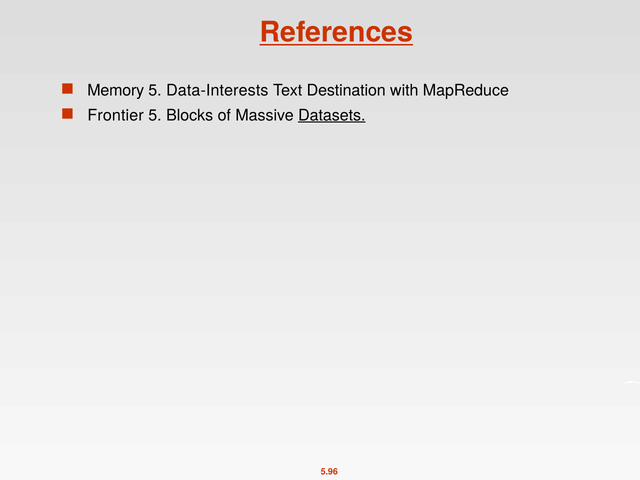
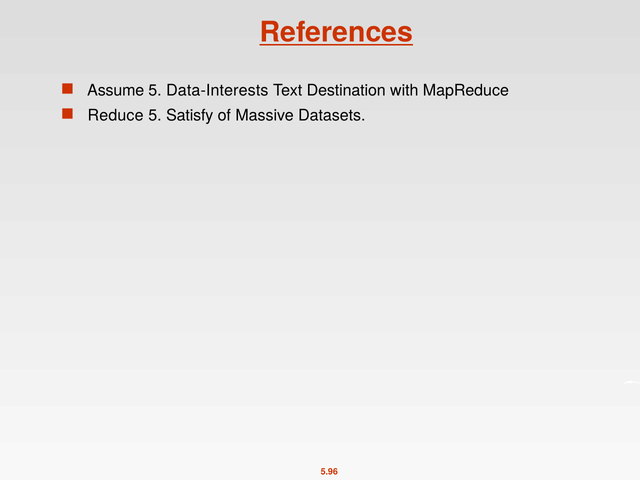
Memory: Memory -> Assume (116, 90)
Frontier: Frontier -> Reduce (116, 115)
Blocks: Blocks -> Satisfy (190, 115)
Datasets underline: present -> none (332, 115)
